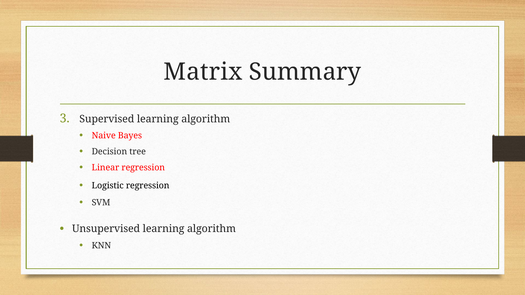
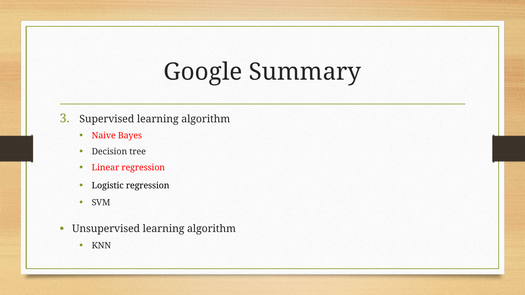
Matrix: Matrix -> Google (203, 72)
